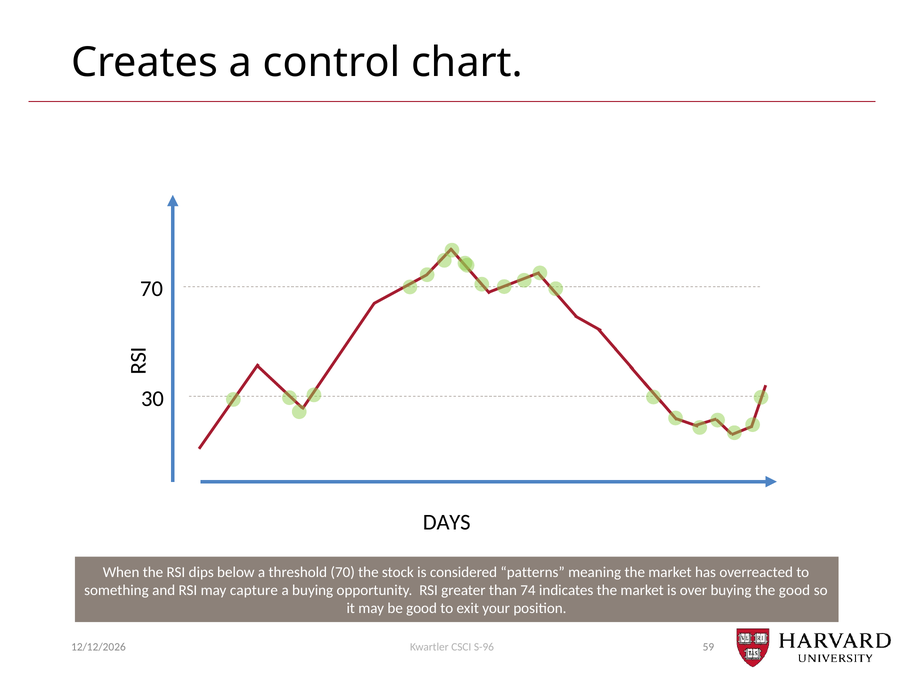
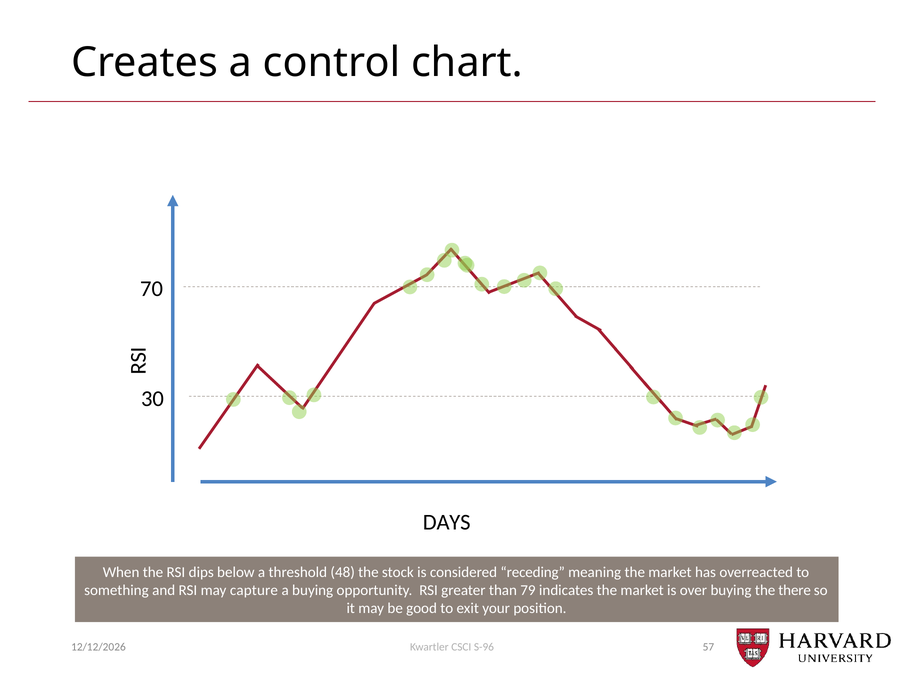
threshold 70: 70 -> 48 (343, 572)
patterns: patterns -> receding (533, 572)
74: 74 -> 79 (528, 590)
the good: good -> there (795, 590)
59: 59 -> 57 (708, 647)
